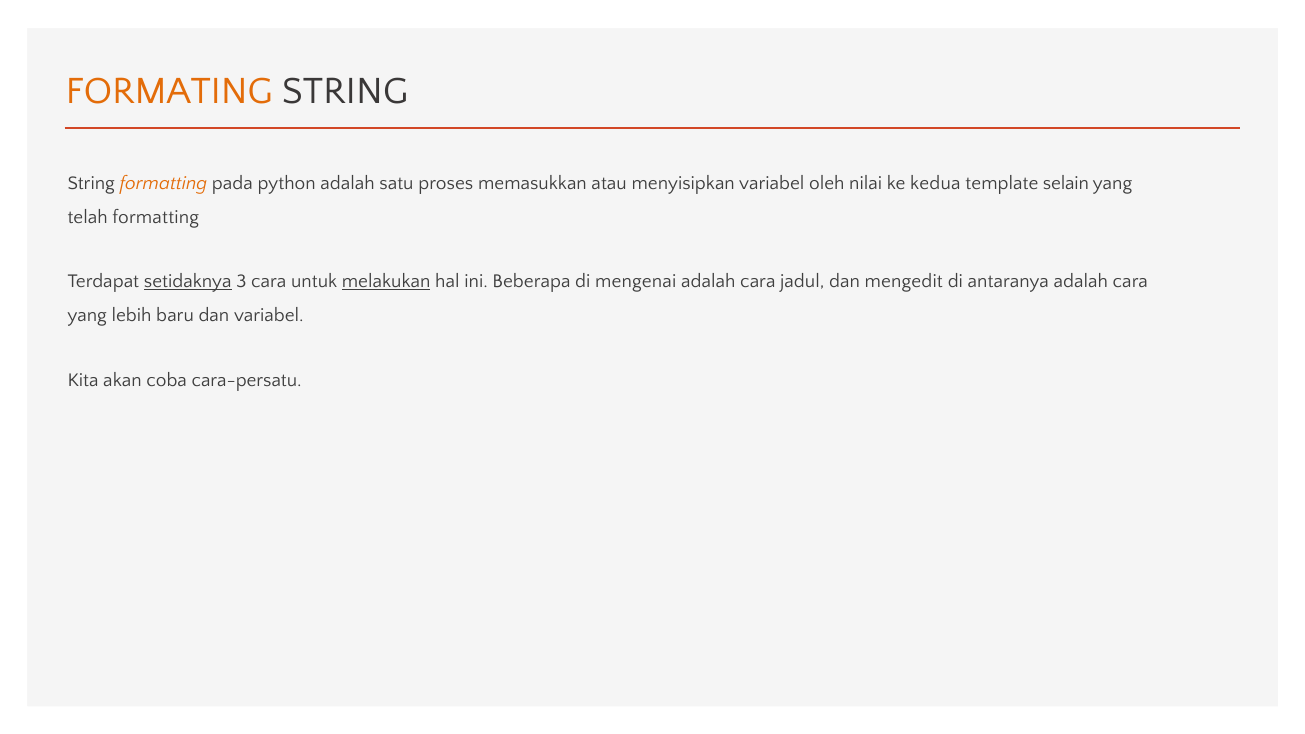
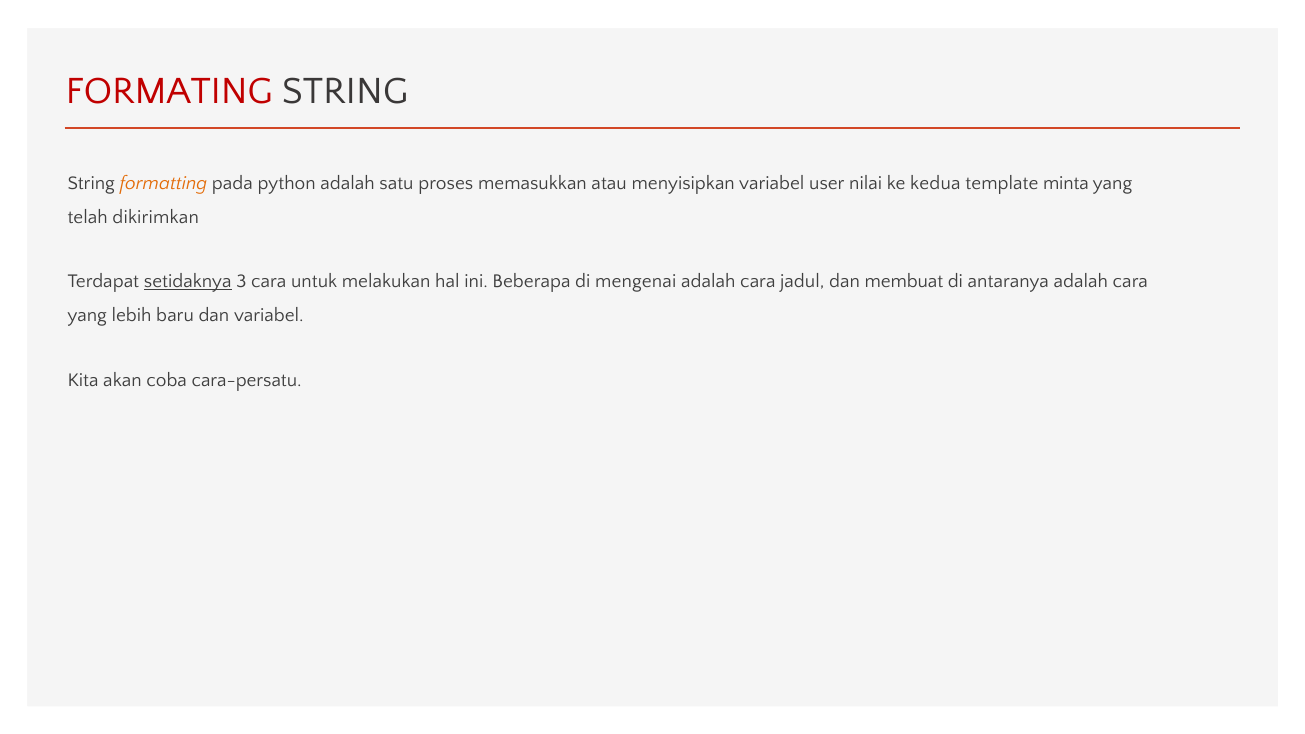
FORMATING colour: orange -> red (169, 91)
oleh: oleh -> user (827, 183)
selain: selain -> minta (1066, 183)
telah formatting: formatting -> dikirimkan (156, 217)
melakukan underline: present -> none (386, 281)
mengedit: mengedit -> membuat (904, 281)
